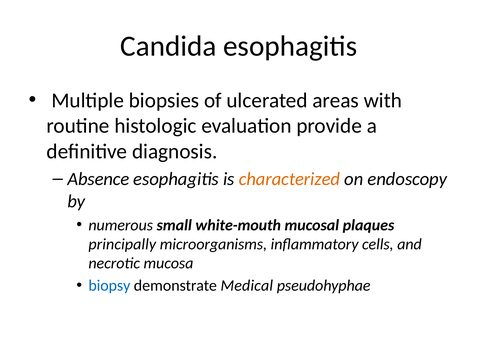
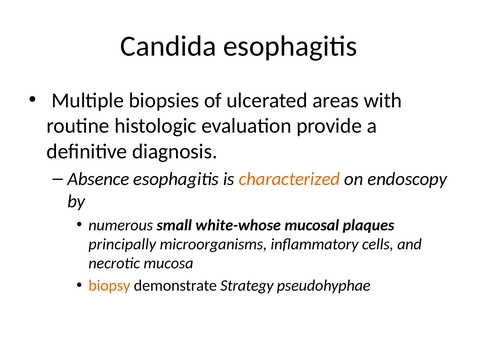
white-mouth: white-mouth -> white-whose (238, 225)
biopsy colour: blue -> orange (109, 285)
Medical: Medical -> Strategy (247, 285)
